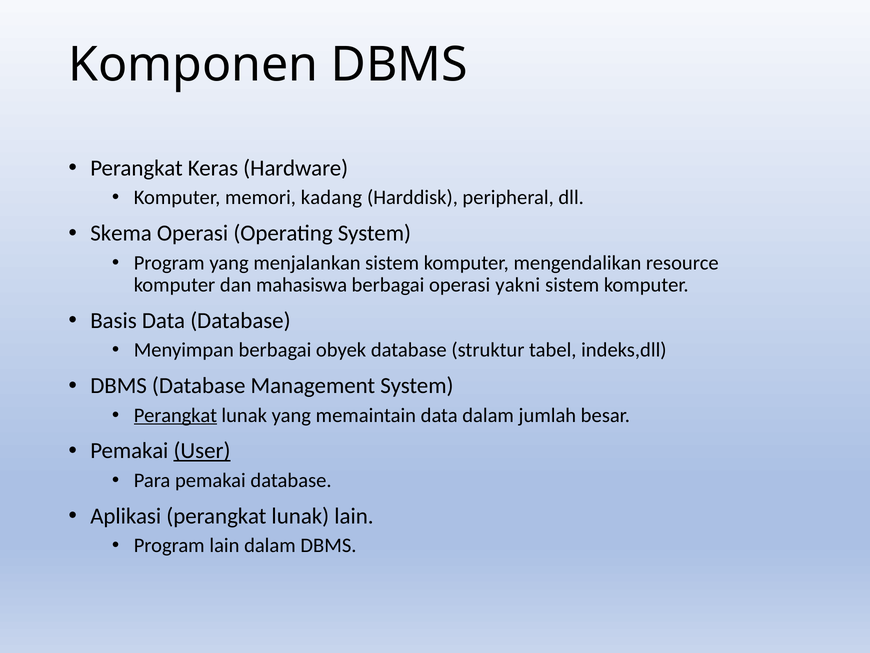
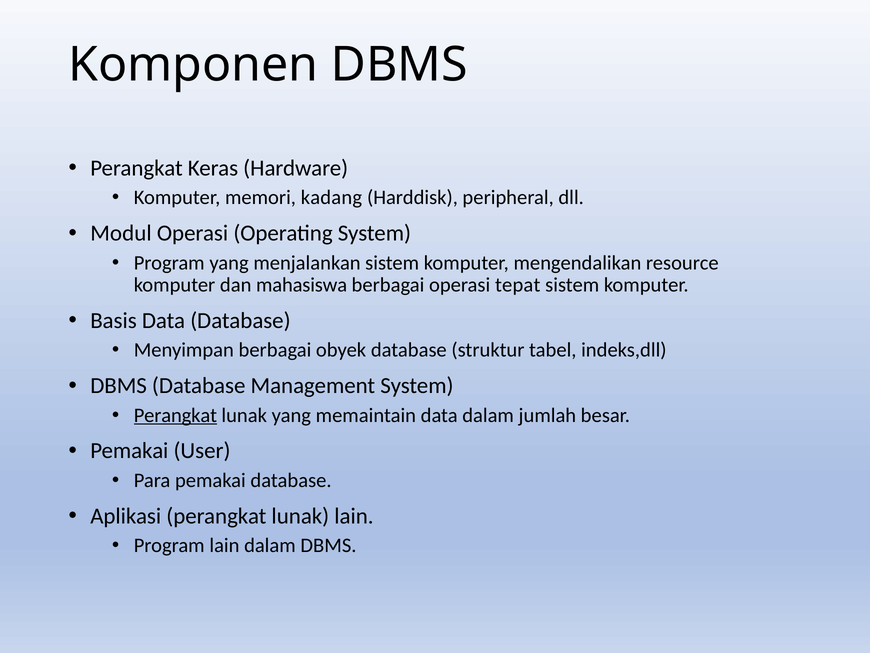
Skema: Skema -> Modul (121, 233)
yakni: yakni -> tepat (518, 285)
User underline: present -> none (202, 451)
